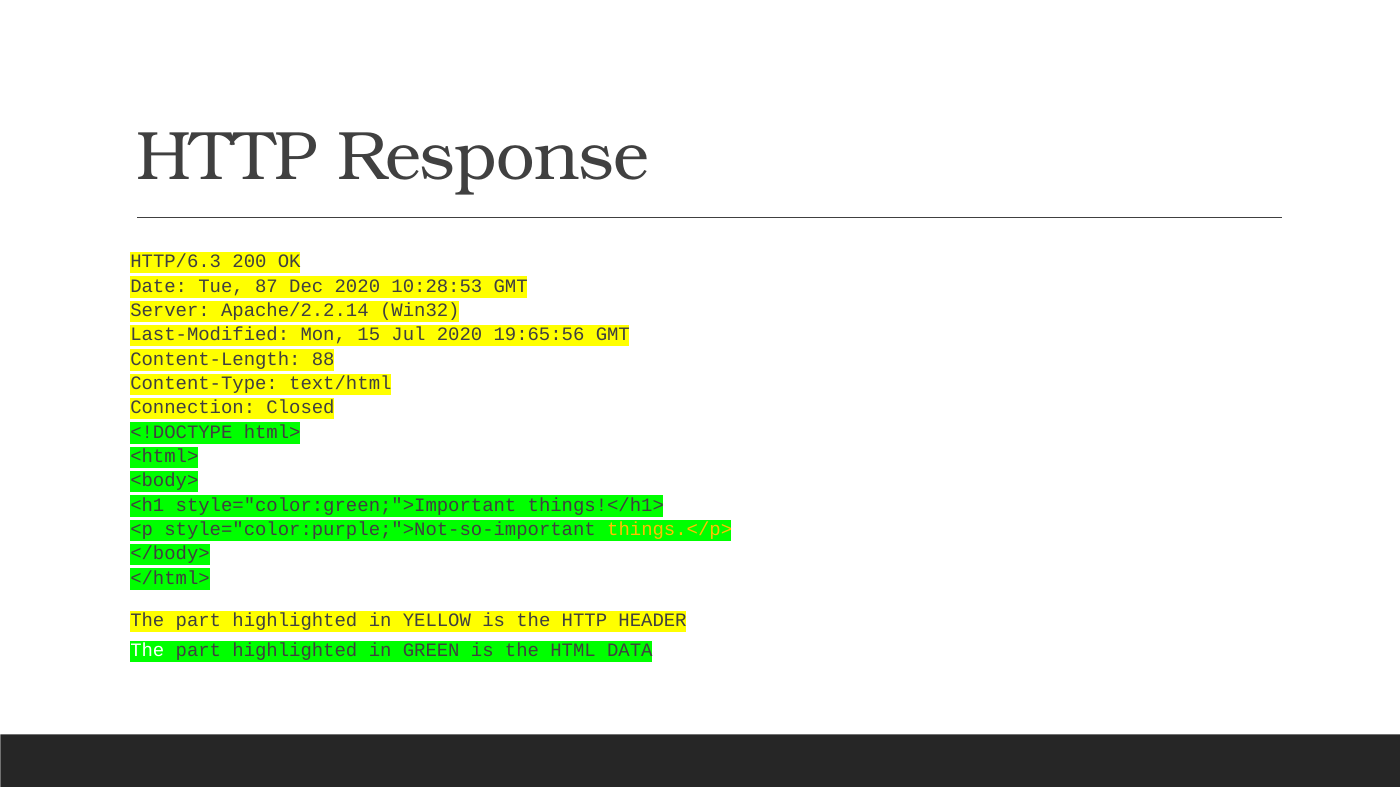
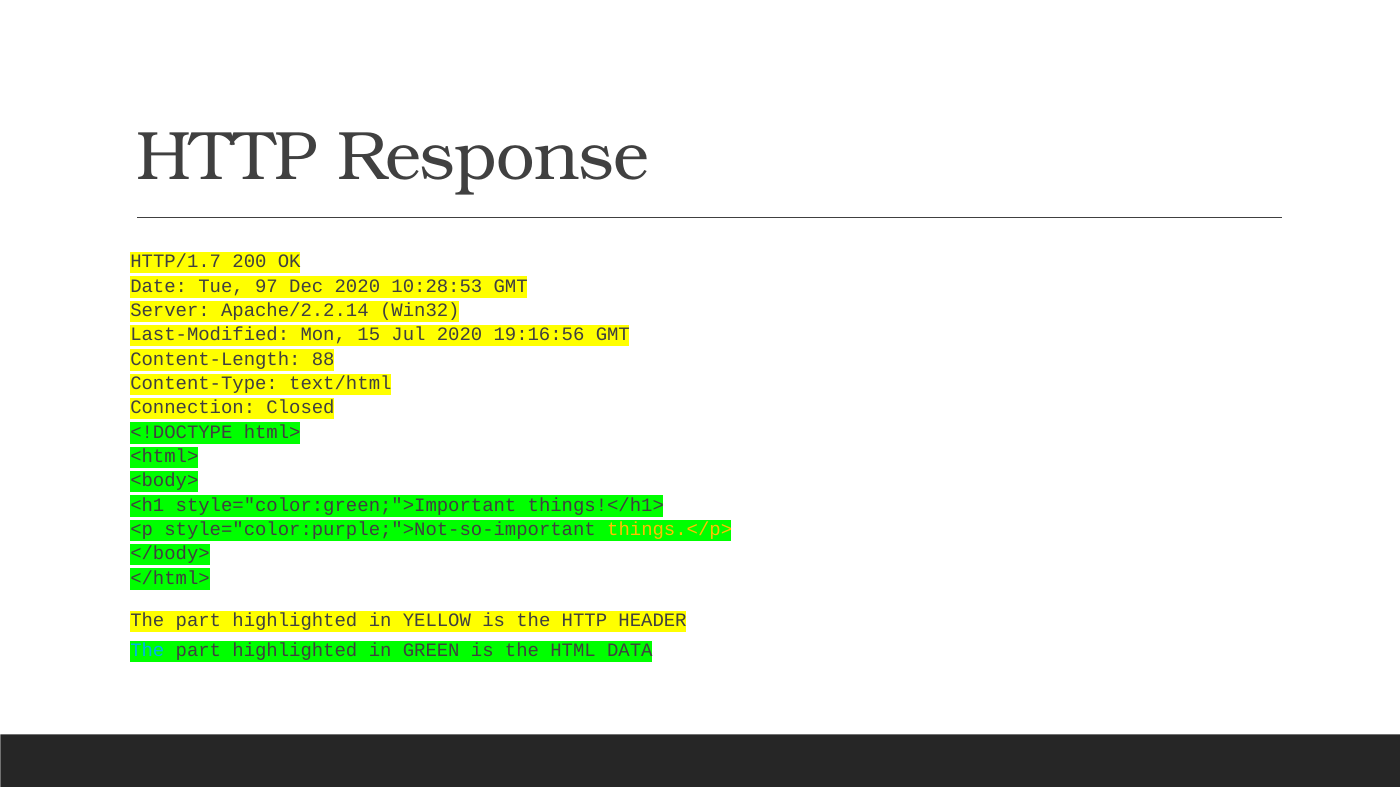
HTTP/6.3: HTTP/6.3 -> HTTP/1.7 (176, 262)
87: 87 -> 97 (266, 286)
19:65:56: 19:65:56 -> 19:16:56 (539, 335)
The colour: white -> light blue (147, 651)
